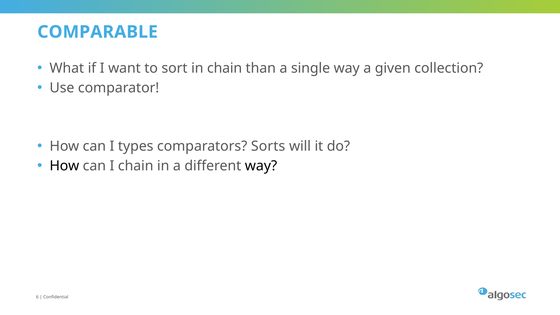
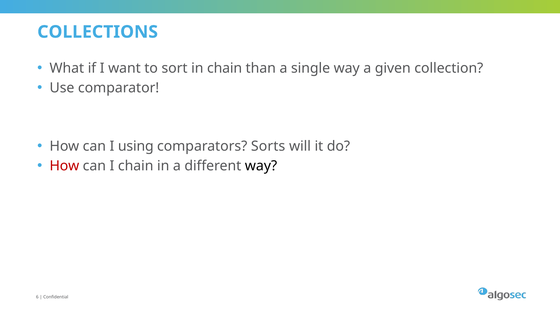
COMPARABLE: COMPARABLE -> COLLECTIONS (98, 32)
types: types -> using (136, 146)
How colour: black -> red (64, 166)
